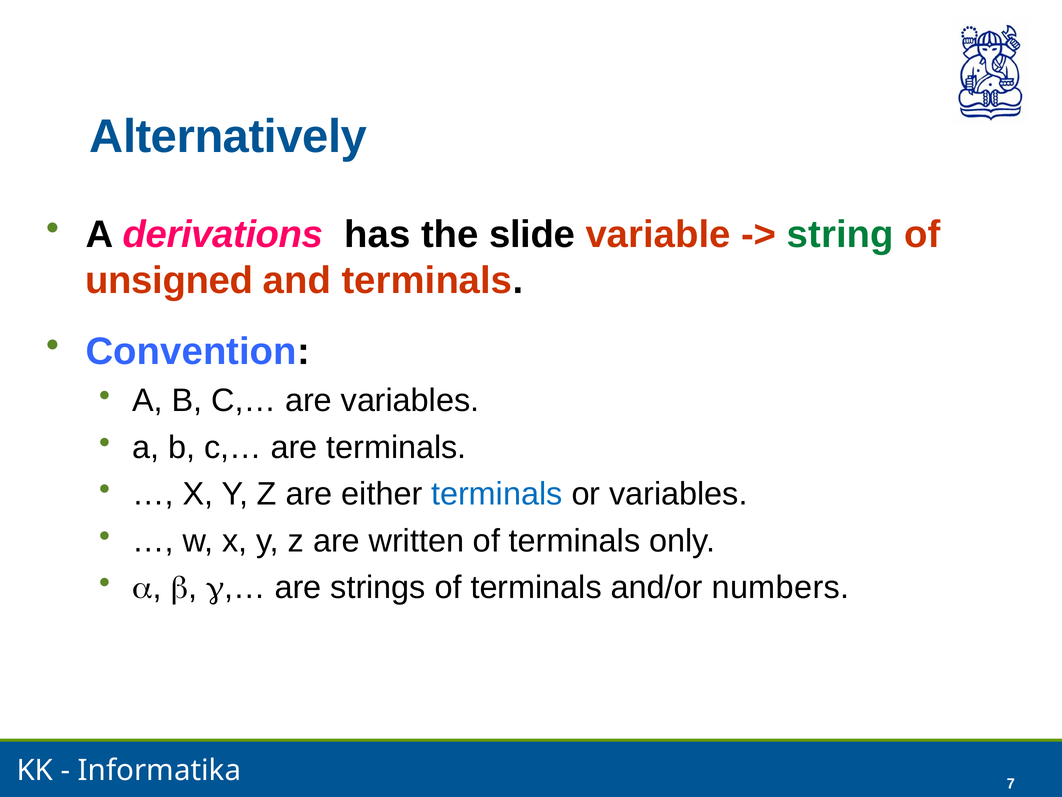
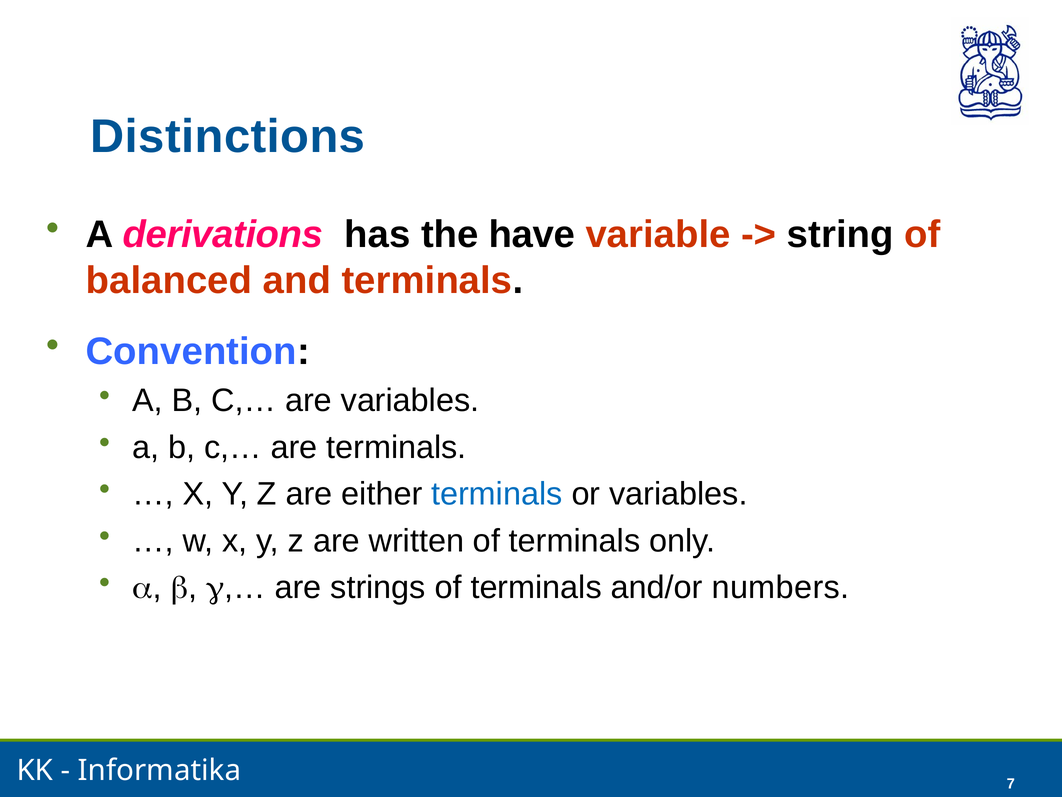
Alternatively: Alternatively -> Distinctions (228, 136)
slide: slide -> have (532, 235)
string colour: green -> black (840, 235)
unsigned: unsigned -> balanced (169, 281)
